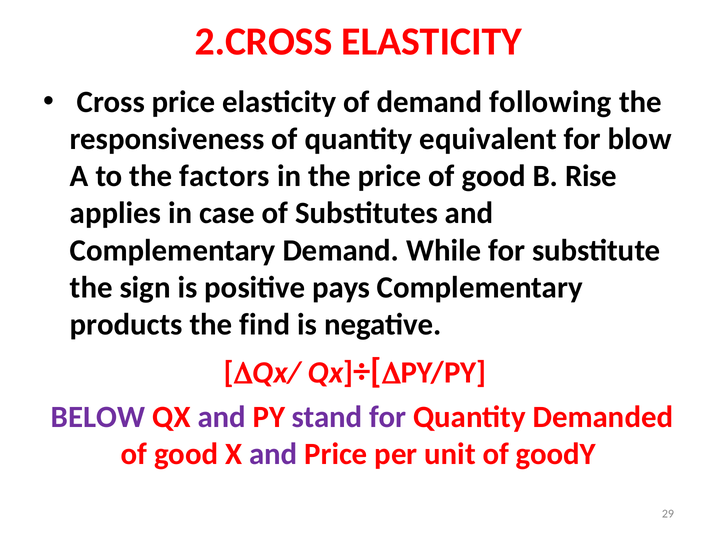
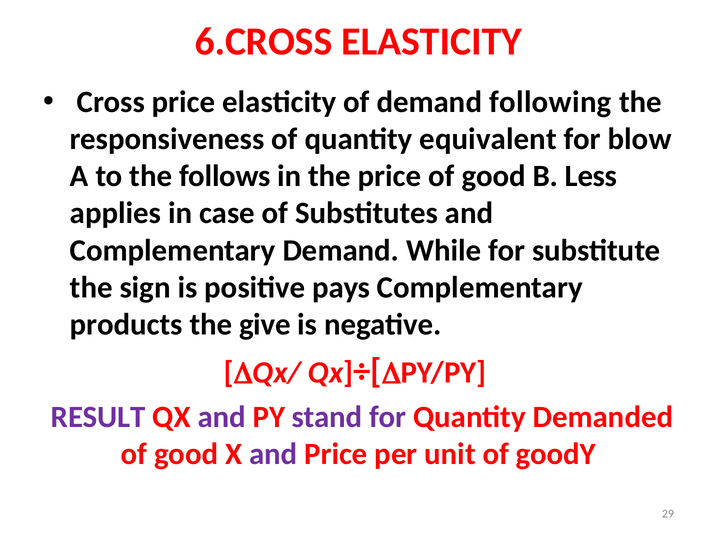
2.CROSS: 2.CROSS -> 6.CROSS (264, 42)
factors: factors -> follows (225, 176)
Rise: Rise -> Less (591, 176)
find: find -> give (265, 324)
BELOW: BELOW -> RESULT (98, 417)
